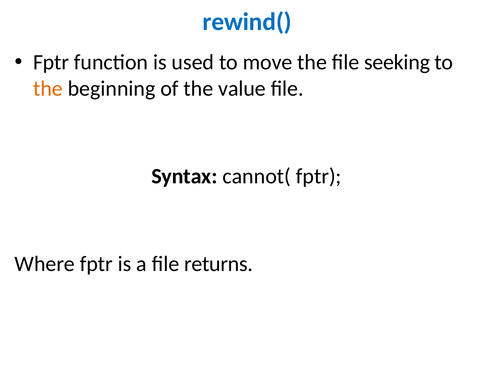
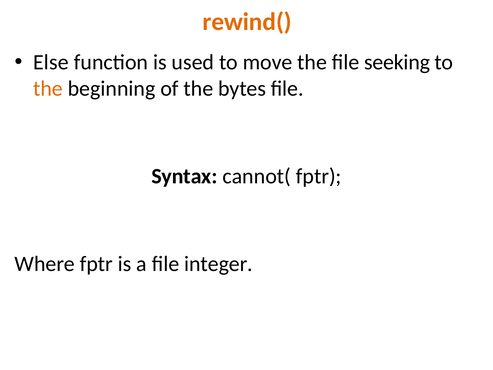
rewind( colour: blue -> orange (247, 22)
Fptr: Fptr -> Else (51, 62)
value: value -> bytes (242, 89)
returns: returns -> integer (219, 264)
